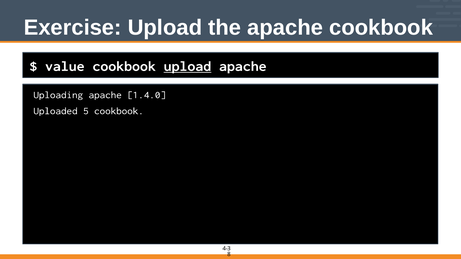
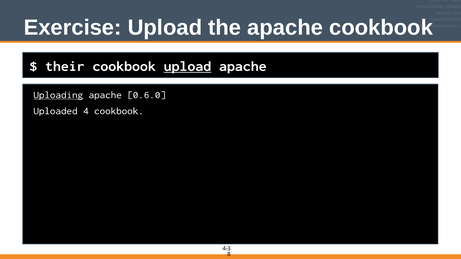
value: value -> their (65, 66)
Uploading underline: none -> present (58, 95)
1.4.0: 1.4.0 -> 0.6.0 (147, 95)
5: 5 -> 4 (86, 111)
